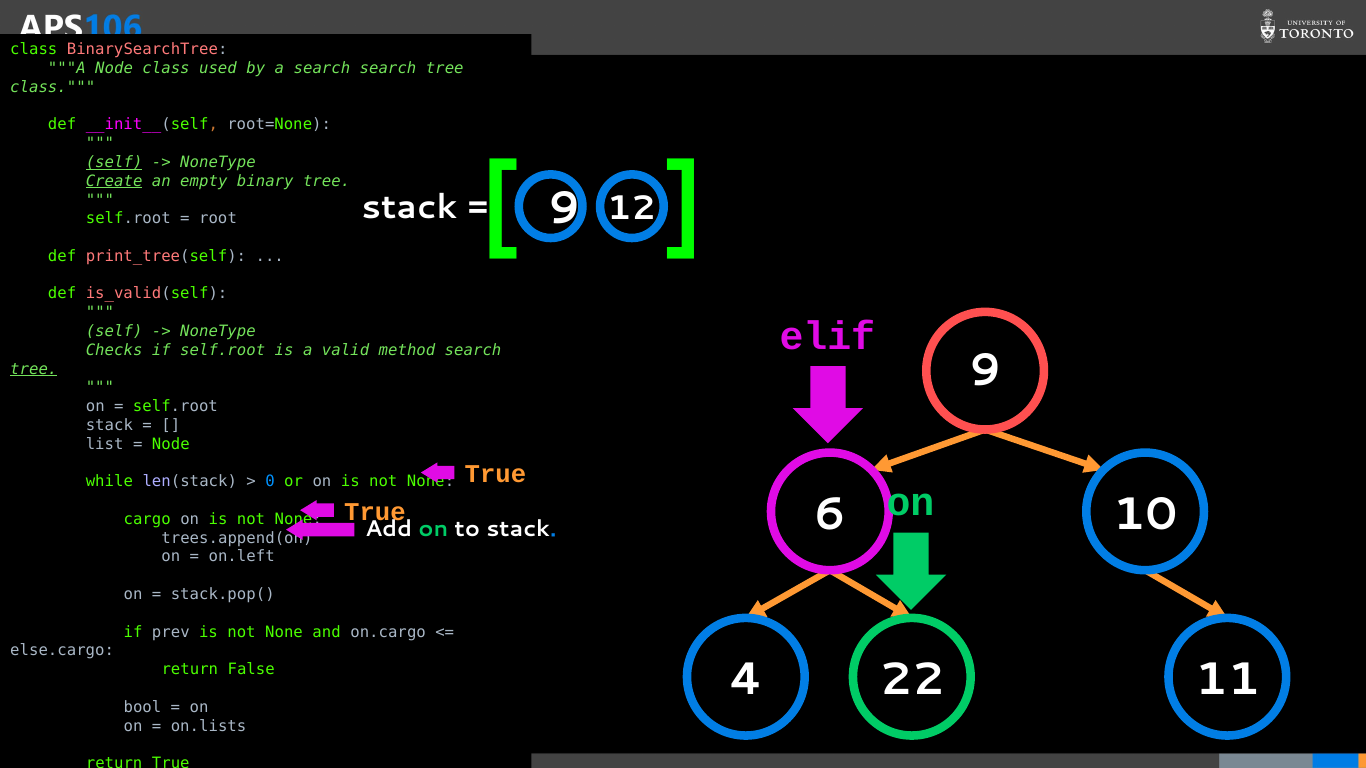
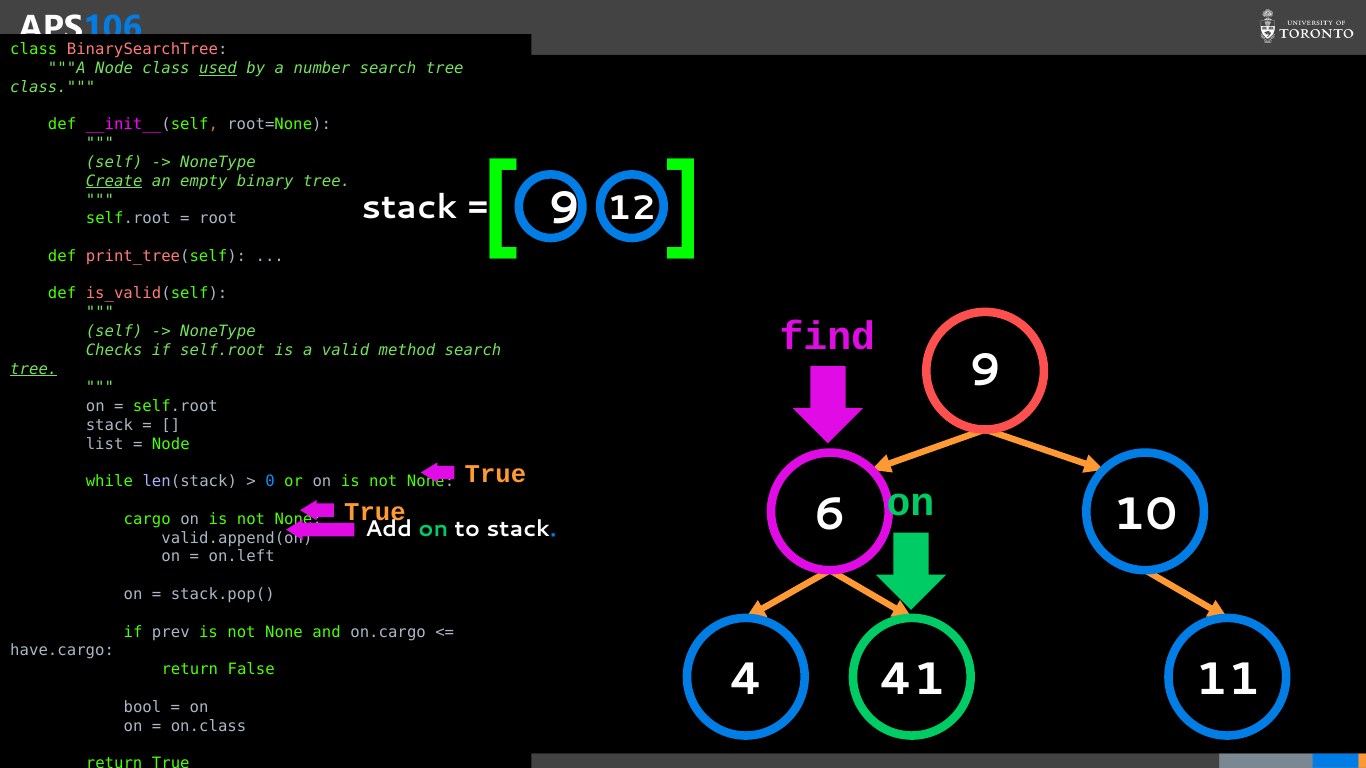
used underline: none -> present (218, 68)
a search: search -> number (322, 68)
self underline: present -> none (114, 162)
elif: elif -> find (827, 336)
trees.append(on: trees.append(on -> valid.append(on (237, 538)
else.cargo: else.cargo -> have.cargo (62, 651)
22: 22 -> 41 (912, 680)
on.lists: on.lists -> on.class (209, 726)
